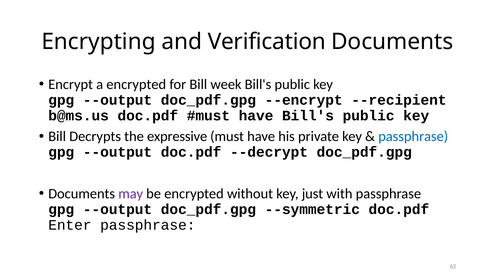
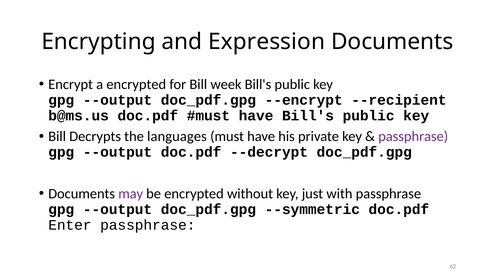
Verification: Verification -> Expression (267, 42)
expressive: expressive -> languages (177, 136)
passphrase colour: blue -> purple (413, 136)
